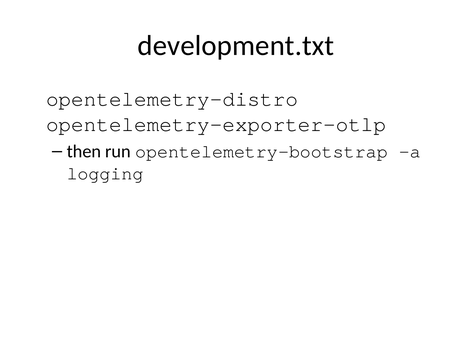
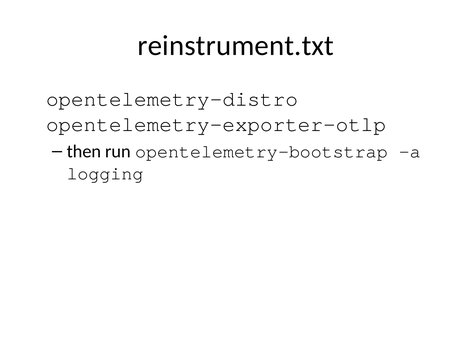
development.txt: development.txt -> reinstrument.txt (236, 46)
